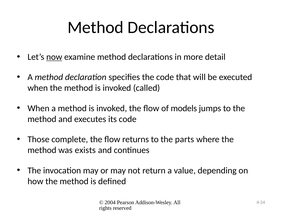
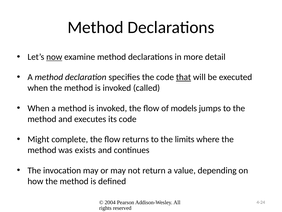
that underline: none -> present (183, 77)
Those: Those -> Might (38, 139)
parts: parts -> limits (185, 139)
